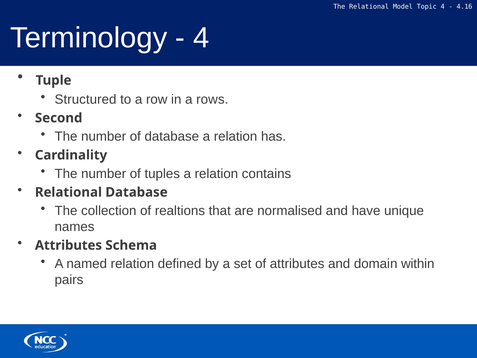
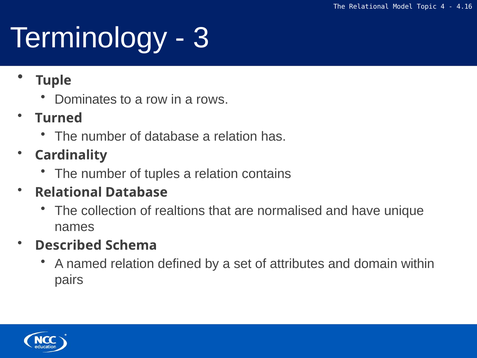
4: 4 -> 3 (201, 38)
Structured: Structured -> Dominates (86, 99)
Second: Second -> Turned (59, 118)
Attributes: Attributes -> Described (68, 245)
